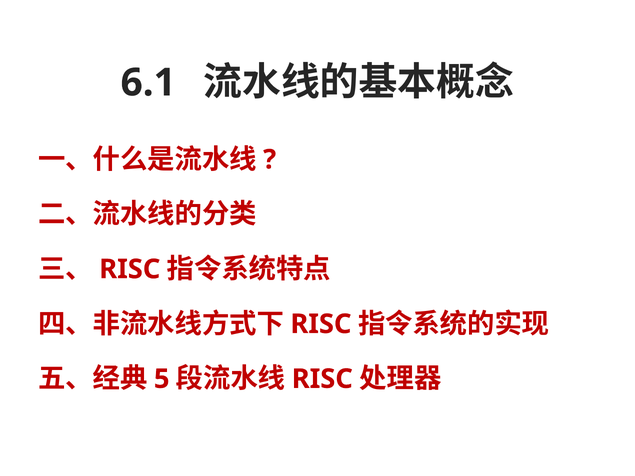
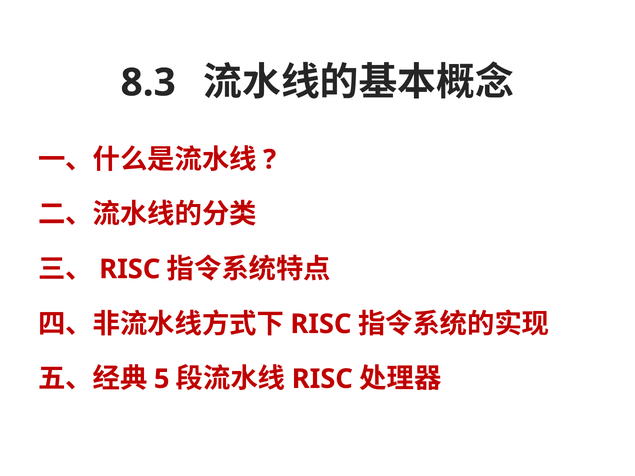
6.1: 6.1 -> 8.3 (148, 83)
